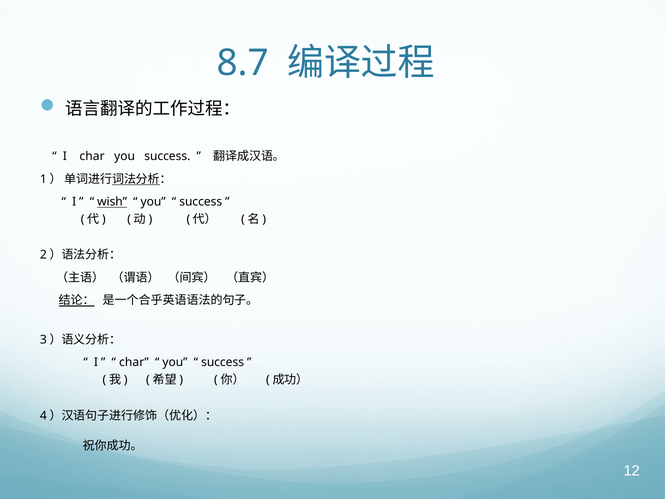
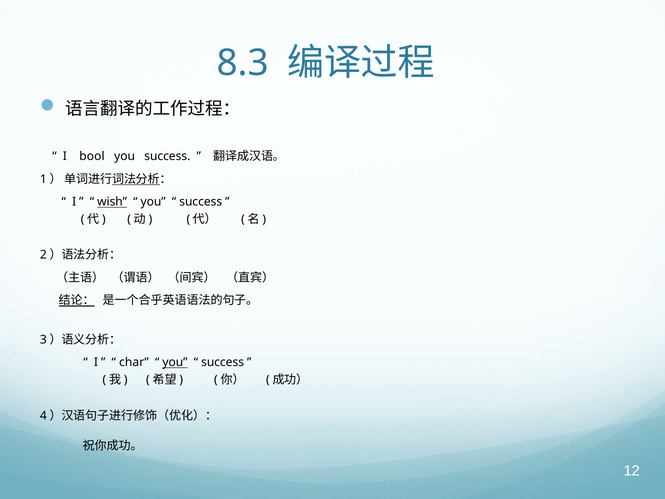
8.7: 8.7 -> 8.3 (243, 63)
I char: char -> bool (92, 156)
you underline: none -> present (175, 362)
